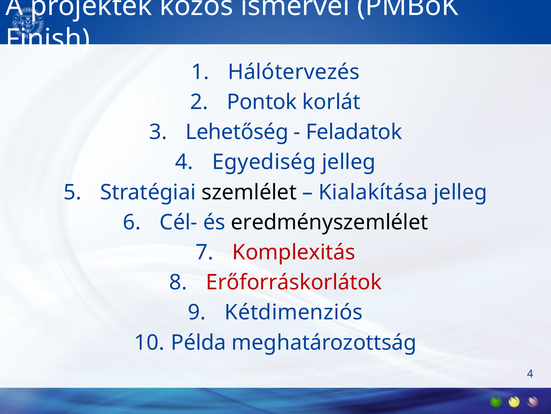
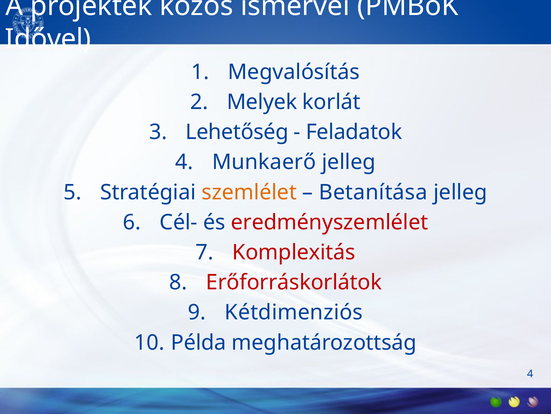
Finish: Finish -> Idővel (48, 39)
Hálótervezés: Hálótervezés -> Megvalósítás (294, 72)
Pontok: Pontok -> Melyek (262, 102)
Egyediség: Egyediség -> Munkaerő (264, 162)
szemlélet colour: black -> orange (249, 192)
Kialakítása: Kialakítása -> Betanítása (373, 192)
eredményszemlélet colour: black -> red (330, 222)
